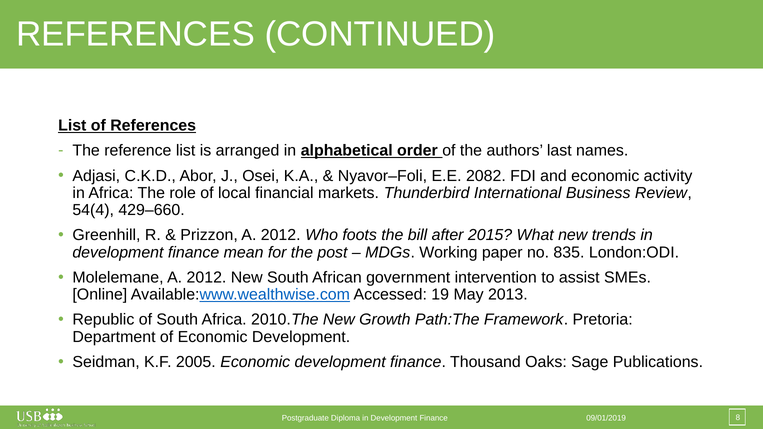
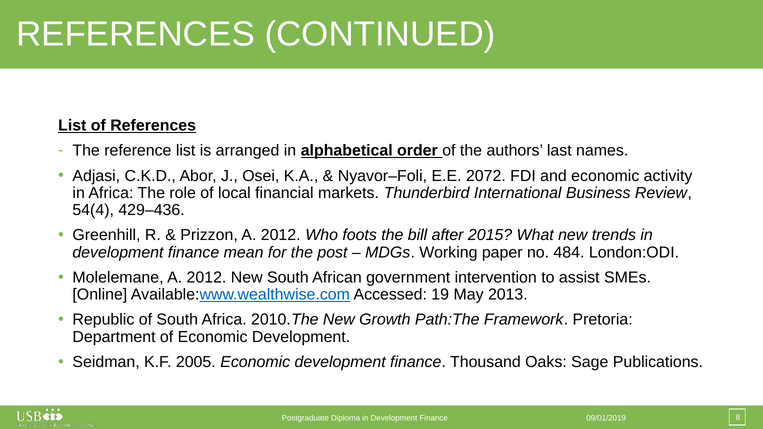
2082: 2082 -> 2072 (486, 176)
429–660: 429–660 -> 429–436 (152, 210)
835: 835 -> 484 (569, 252)
